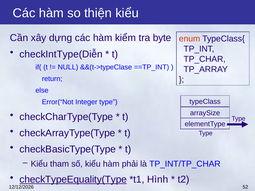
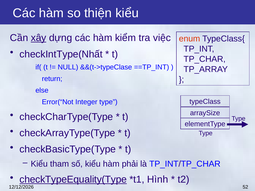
xây underline: none -> present (39, 38)
byte: byte -> việc (162, 38)
checkIntType(Diễn: checkIntType(Diễn -> checkIntType(Nhất (61, 54)
